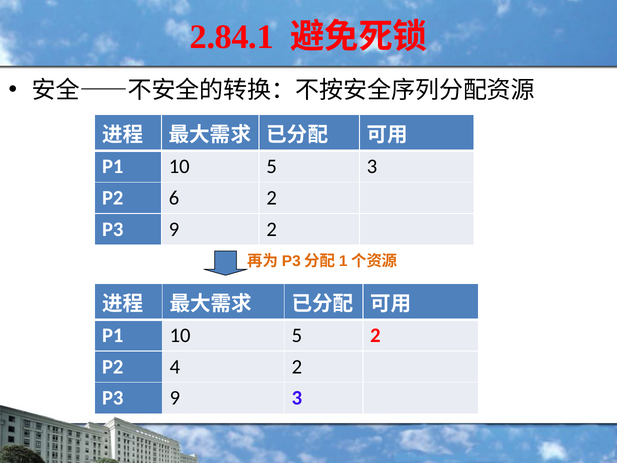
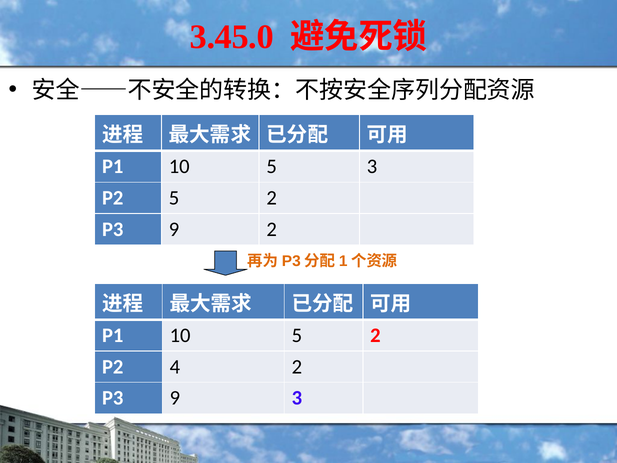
2.84.1: 2.84.1 -> 3.45.0 (232, 37)
P2 6: 6 -> 5 (174, 198)
